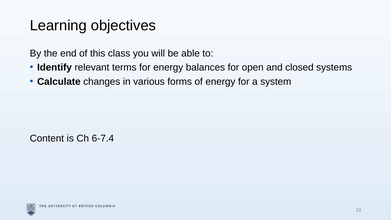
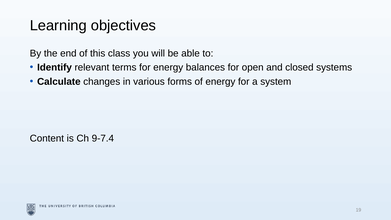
6-7.4: 6-7.4 -> 9-7.4 (103, 138)
